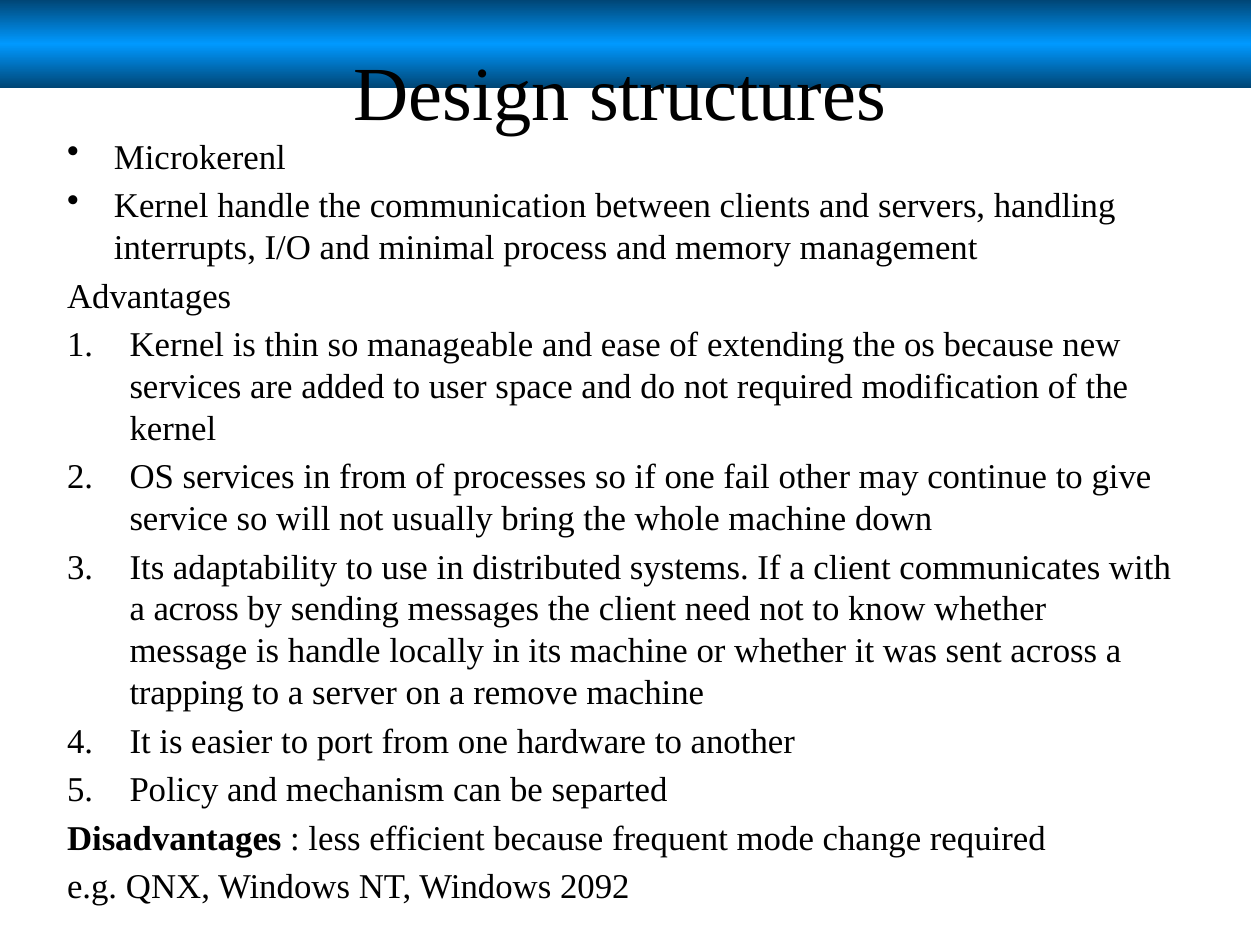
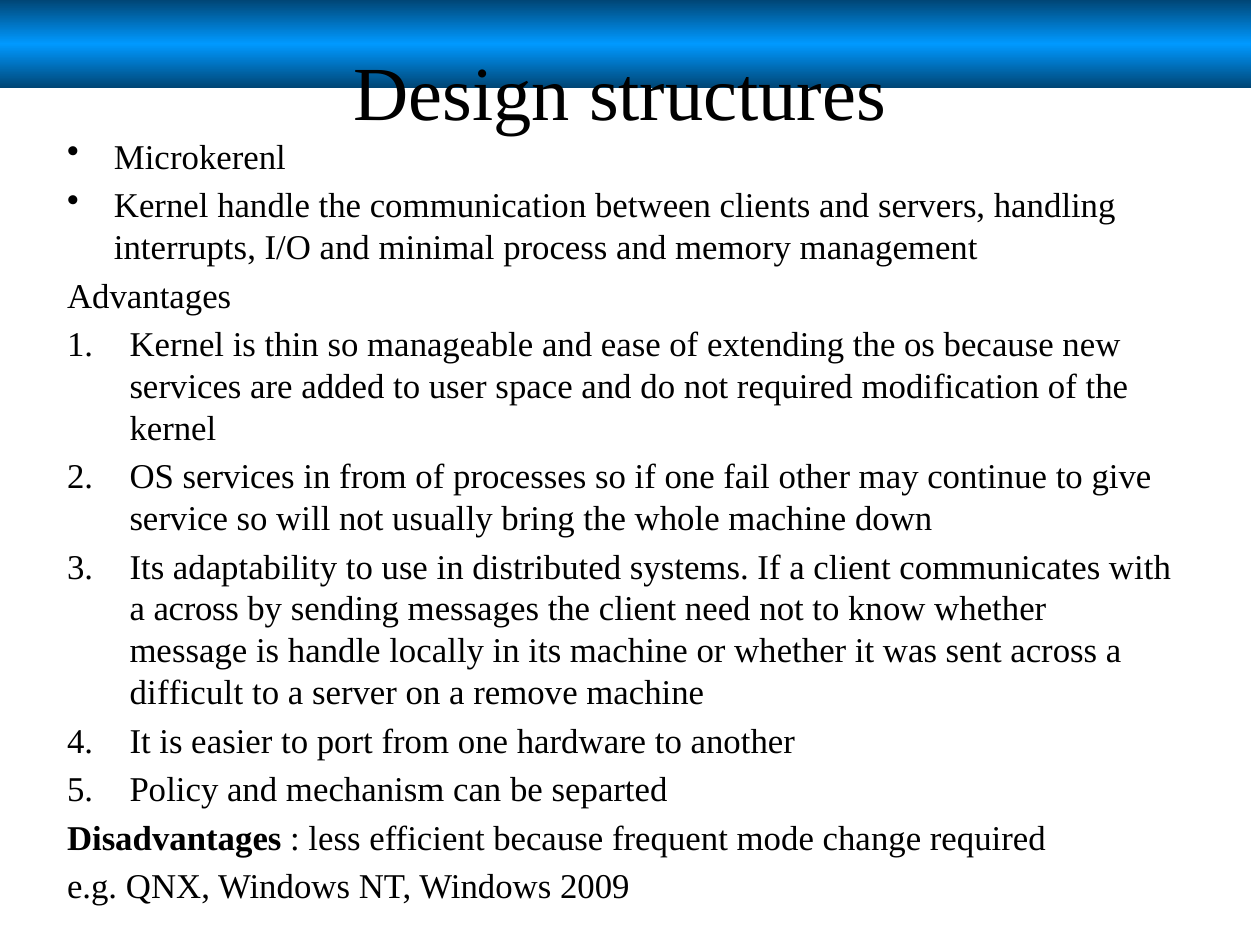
trapping: trapping -> difficult (186, 693)
2092: 2092 -> 2009 (595, 888)
